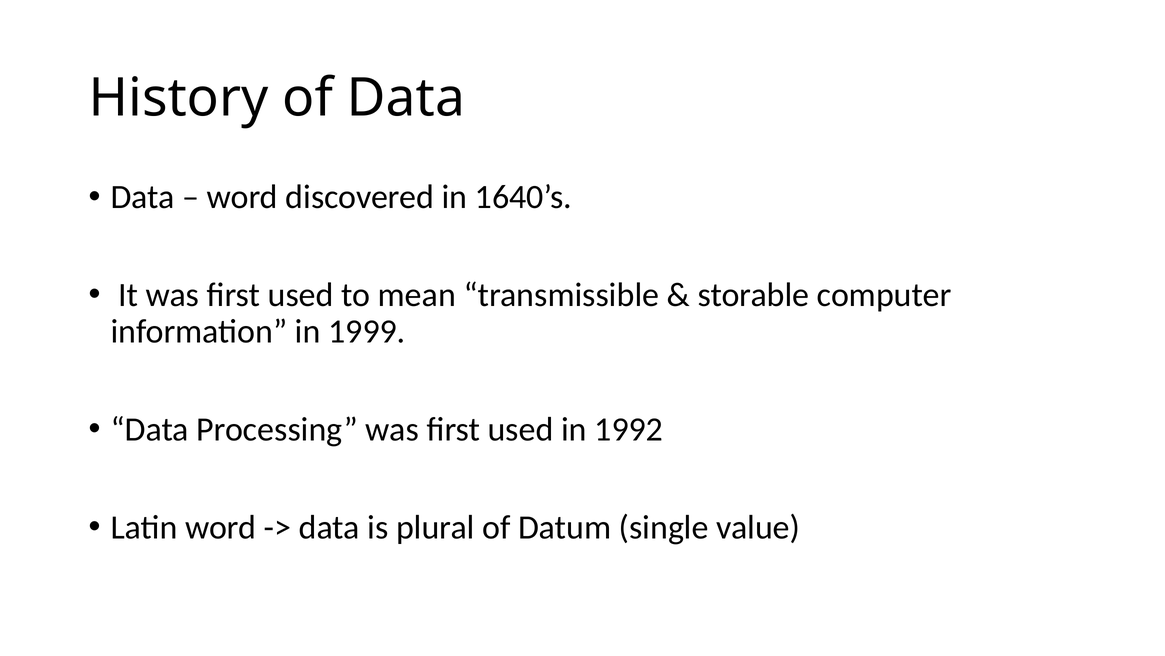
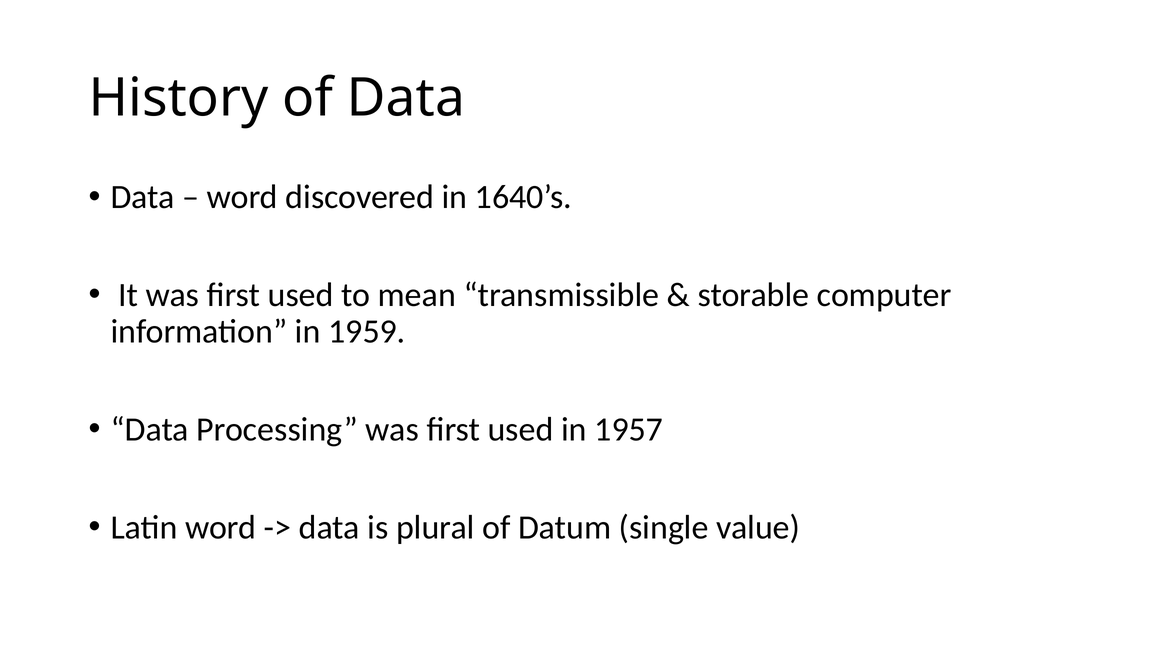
1999: 1999 -> 1959 (367, 331)
1992: 1992 -> 1957 (629, 429)
